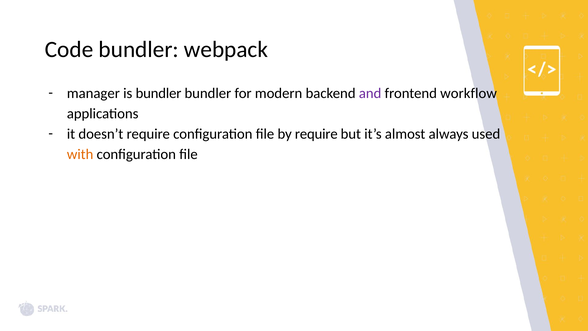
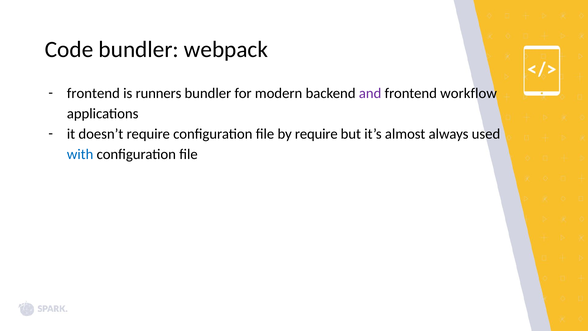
manager: manager -> frontend (93, 93)
is bundler: bundler -> runners (158, 93)
with colour: orange -> blue (80, 154)
